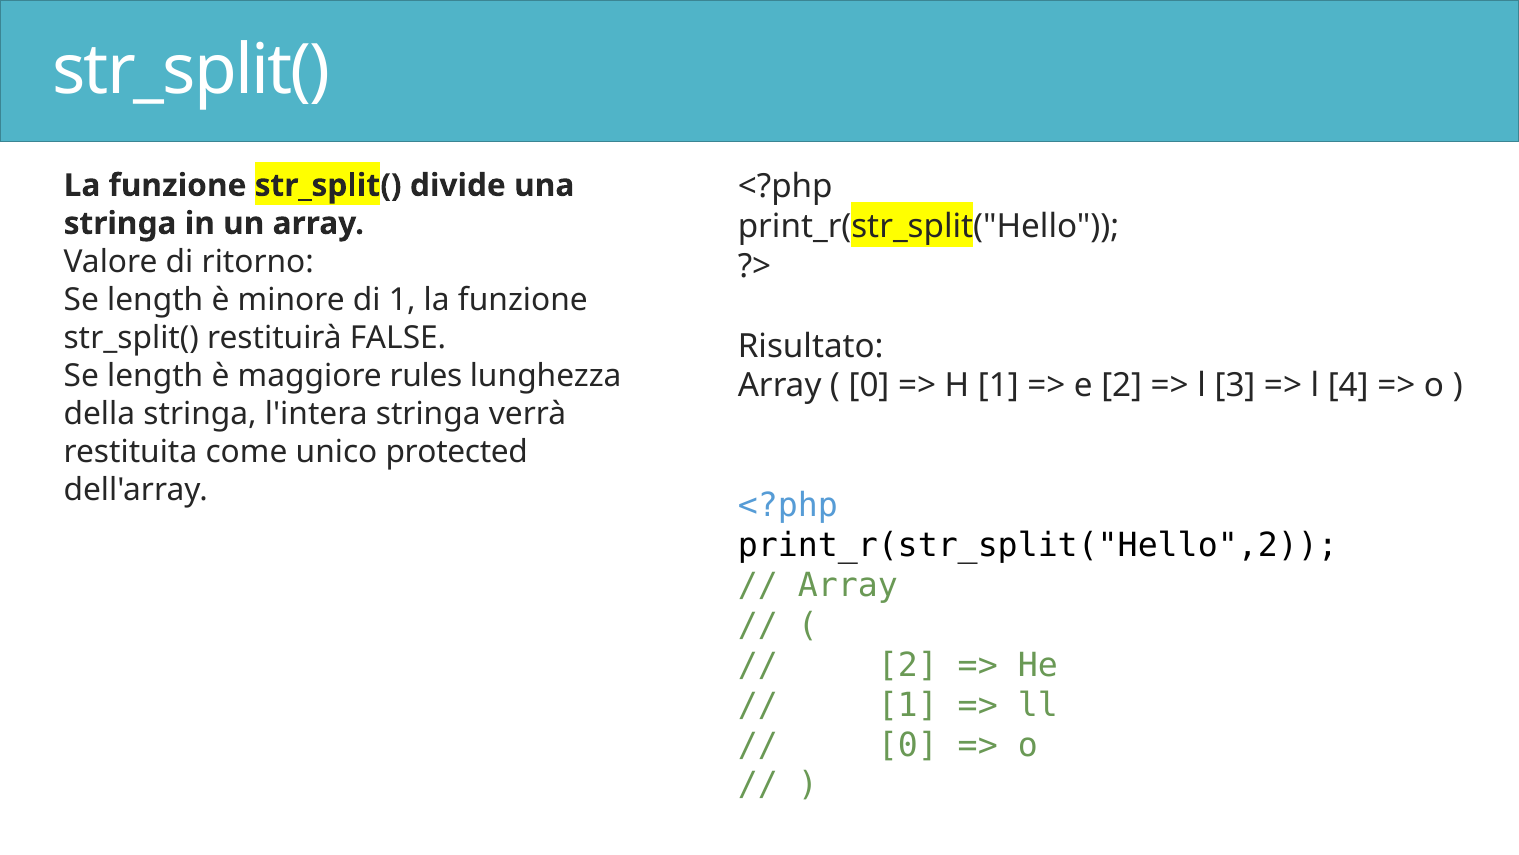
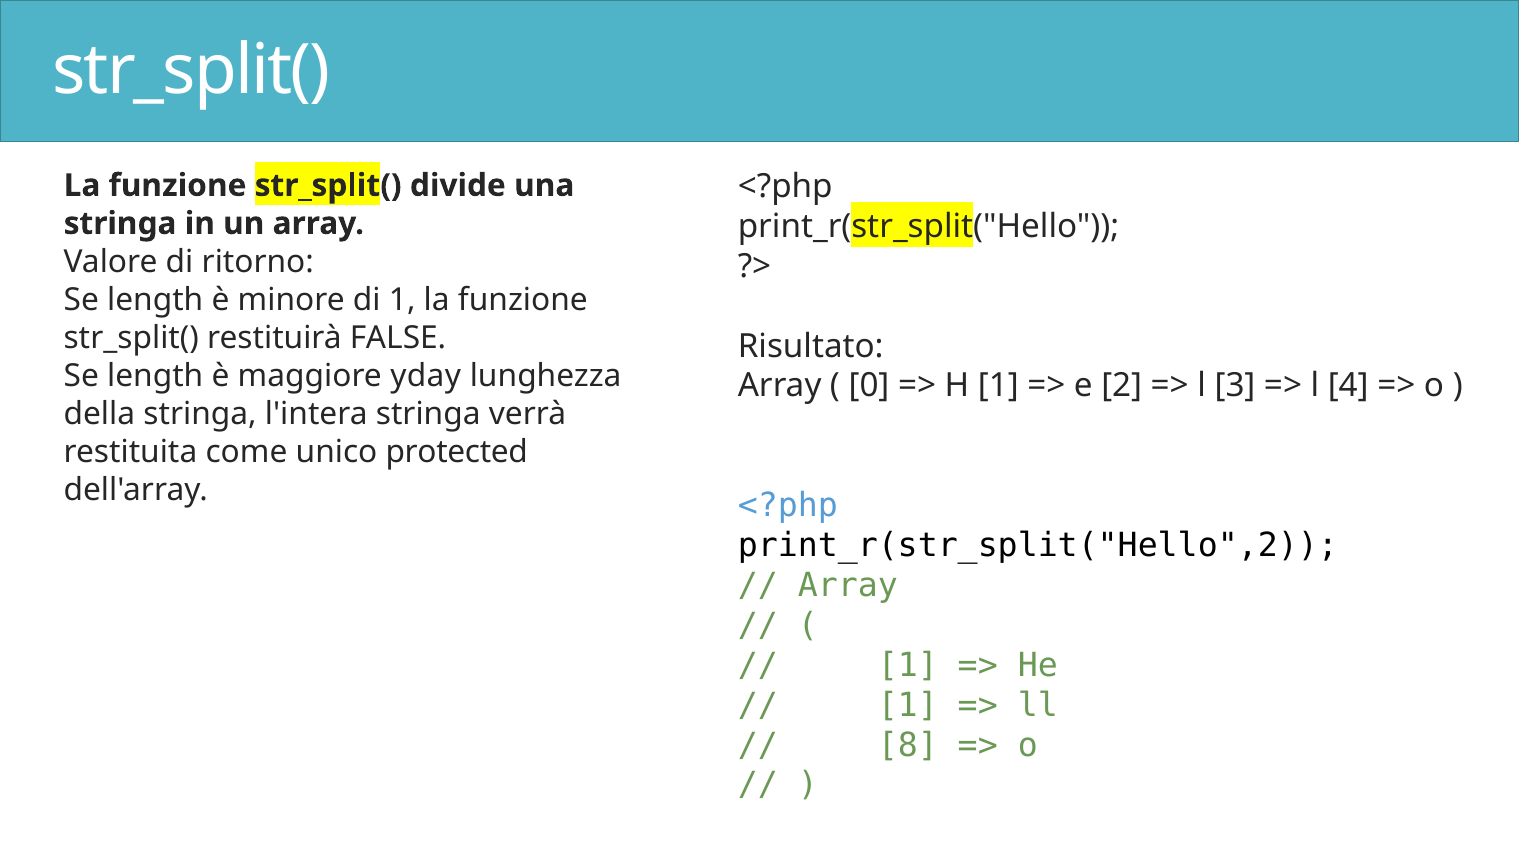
rules: rules -> yday (426, 376)
2: 2 -> 1 (908, 665)
0: 0 -> 8 (908, 745)
